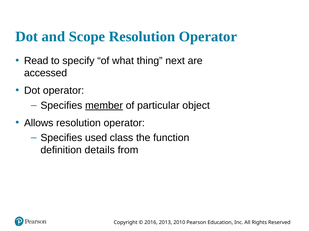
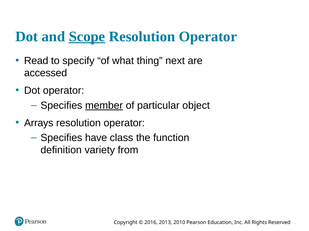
Scope underline: none -> present (87, 37)
Allows: Allows -> Arrays (39, 123)
used: used -> have (96, 138)
details: details -> variety (100, 151)
